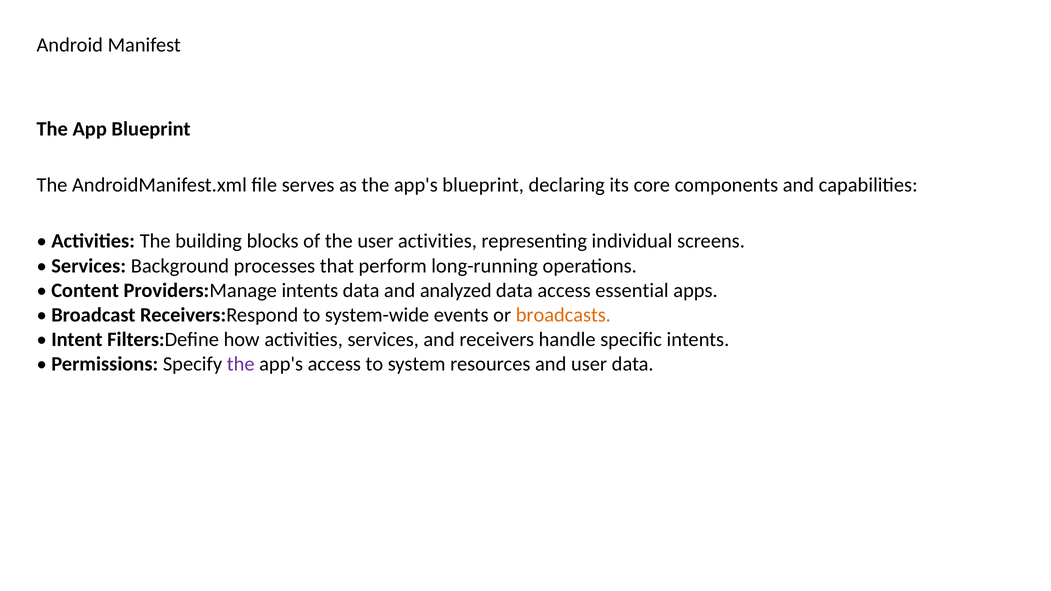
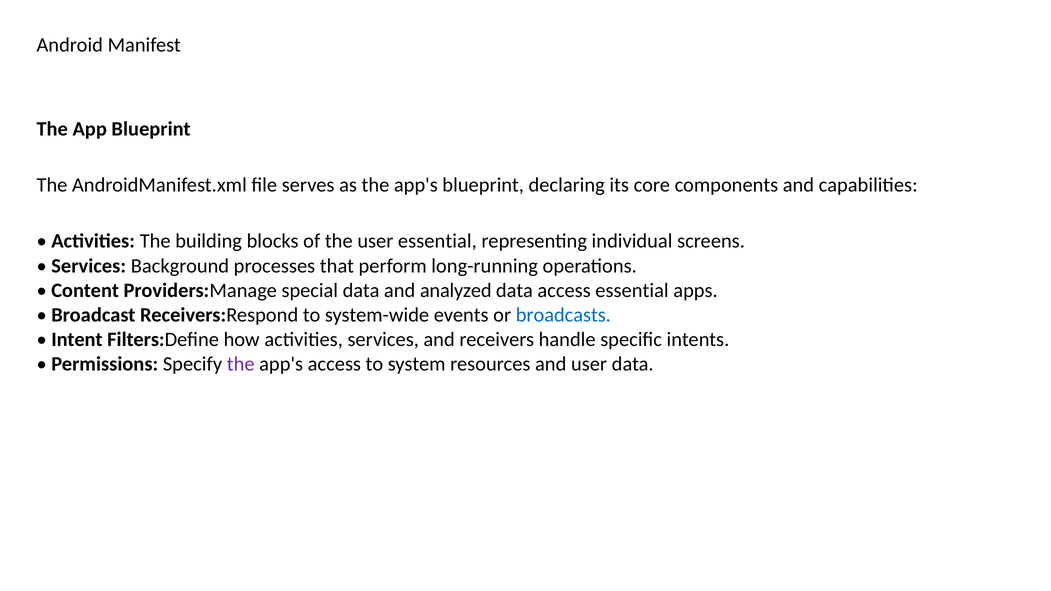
user activities: activities -> essential (437, 241)
Providers:Manage intents: intents -> special (310, 290)
broadcasts colour: orange -> blue (563, 315)
